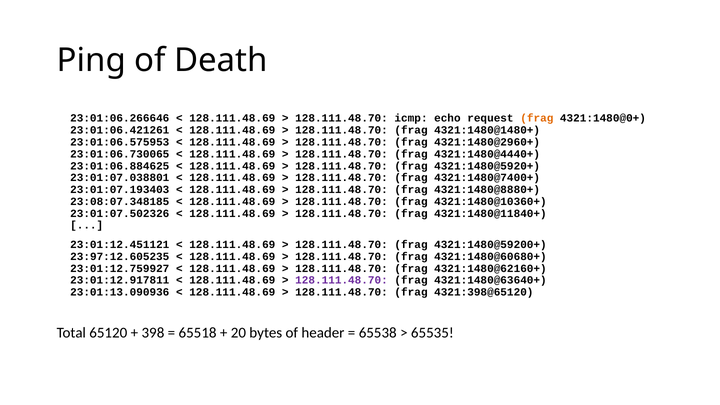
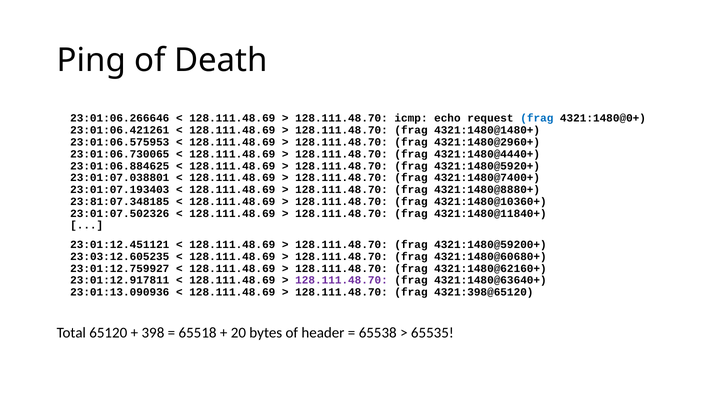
frag colour: orange -> blue (537, 118)
23:08:07.348185: 23:08:07.348185 -> 23:81:07.348185 (120, 202)
23:97:12.605235: 23:97:12.605235 -> 23:03:12.605235 (120, 257)
